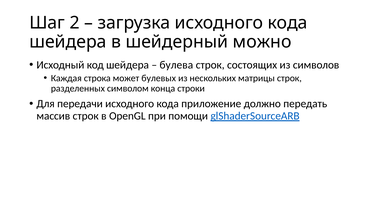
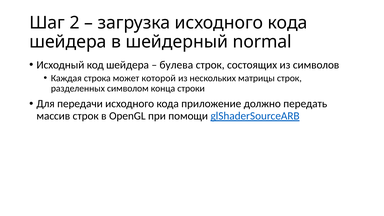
можно: можно -> normal (262, 42)
булевых: булевых -> которой (159, 78)
